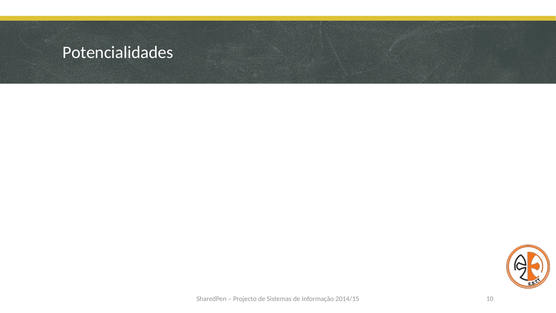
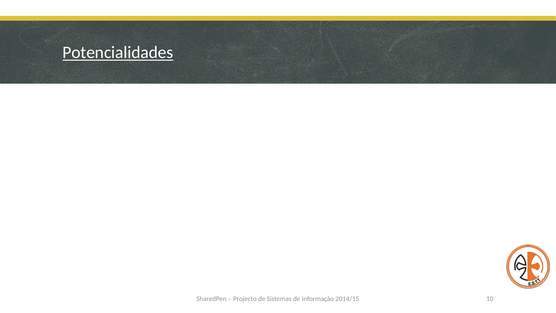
Potencialidades underline: none -> present (118, 53)
